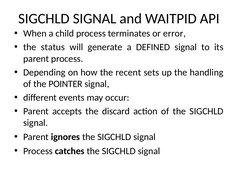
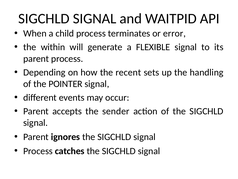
status: status -> within (53, 47)
DEFINED: DEFINED -> FLEXIBLE (153, 47)
discard: discard -> sender (116, 111)
